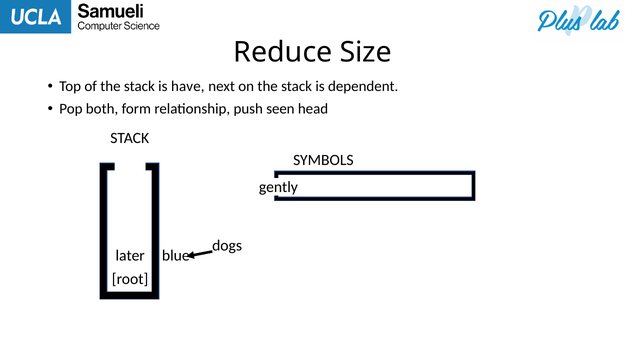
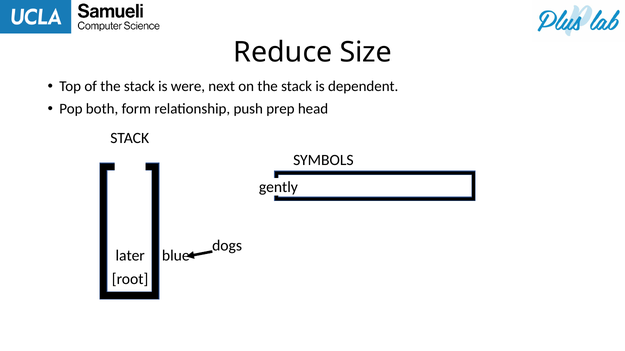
have: have -> were (188, 86)
seen: seen -> prep (280, 109)
